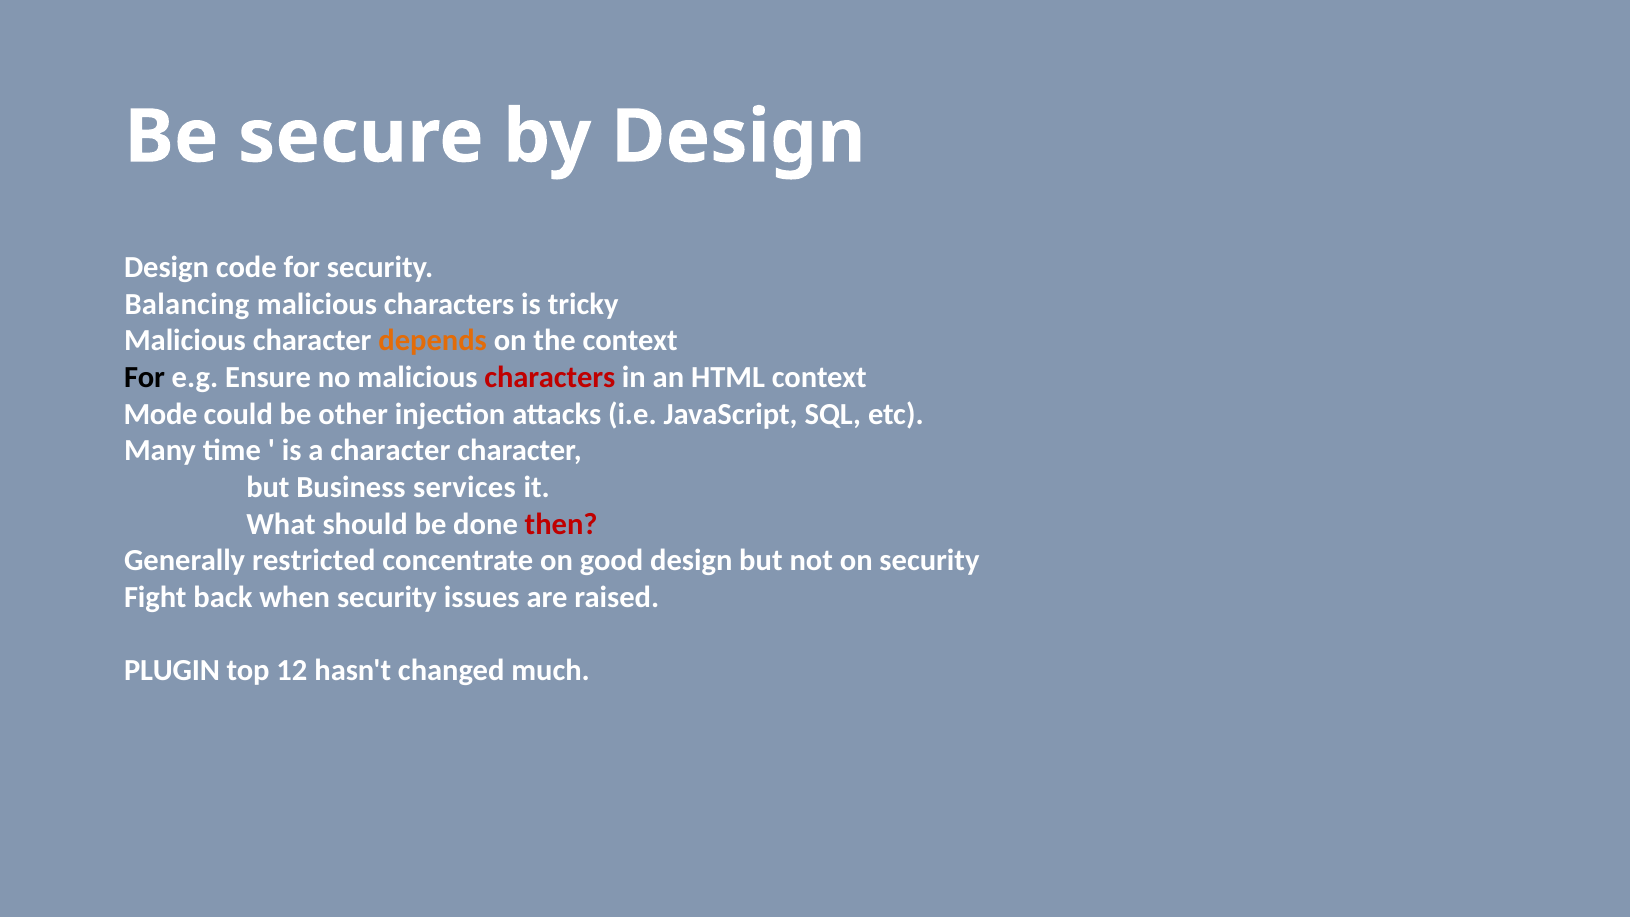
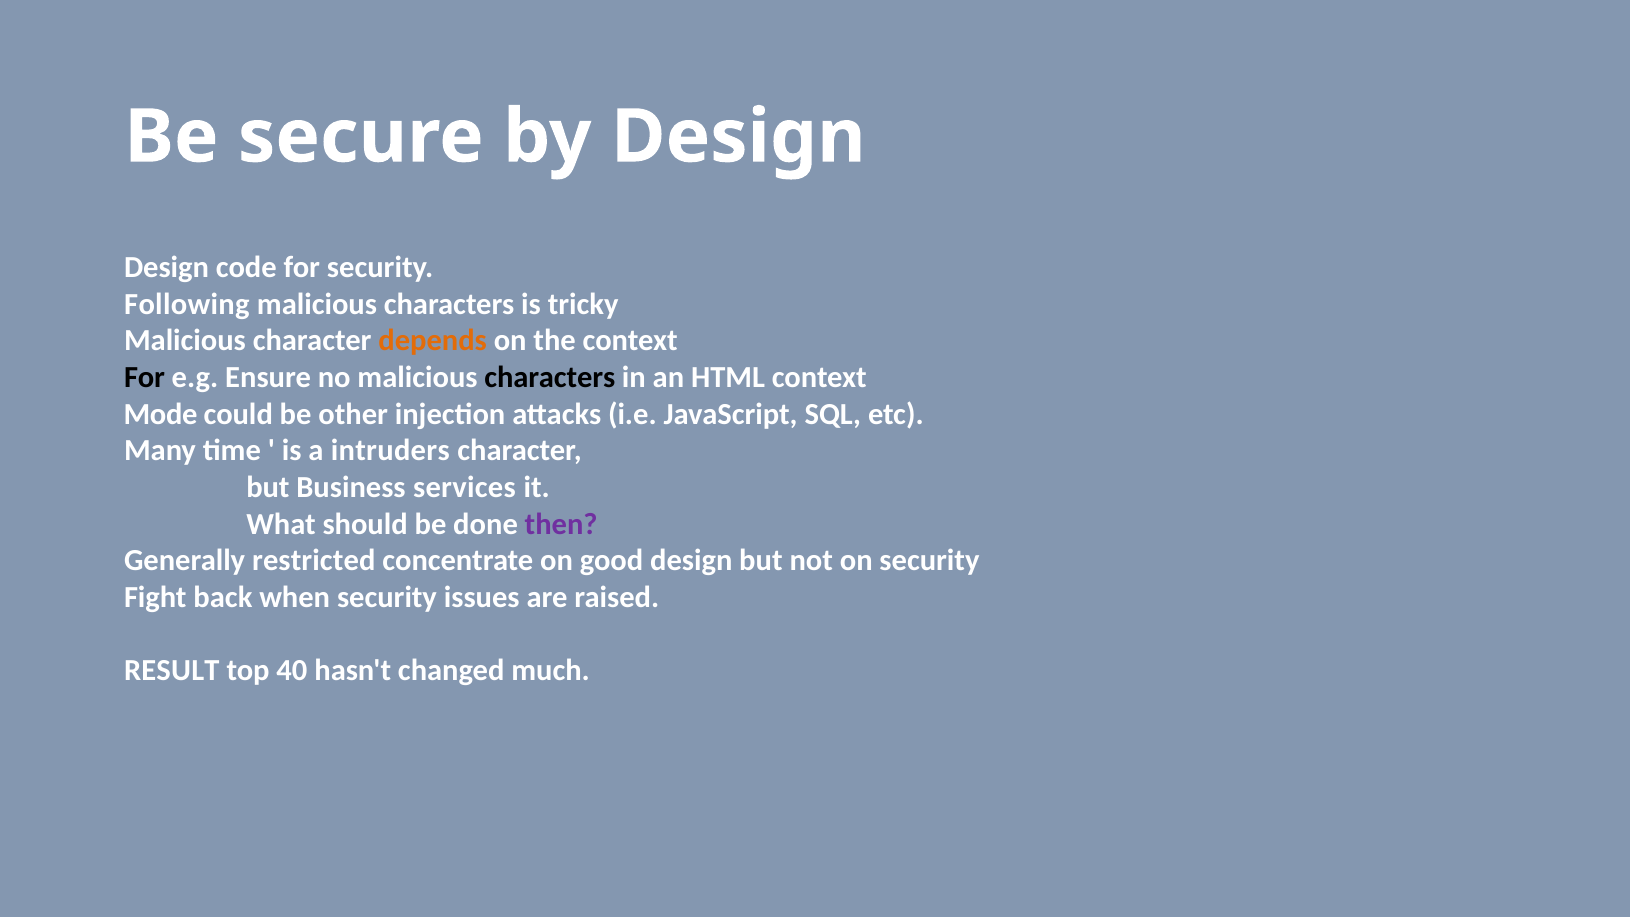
Balancing: Balancing -> Following (187, 304)
characters colour: red -> black (550, 377)
a character: character -> intruders (390, 451)
then colour: red -> purple (561, 524)
PLUGIN: PLUGIN -> RESULT (172, 671)
12: 12 -> 40 (292, 671)
